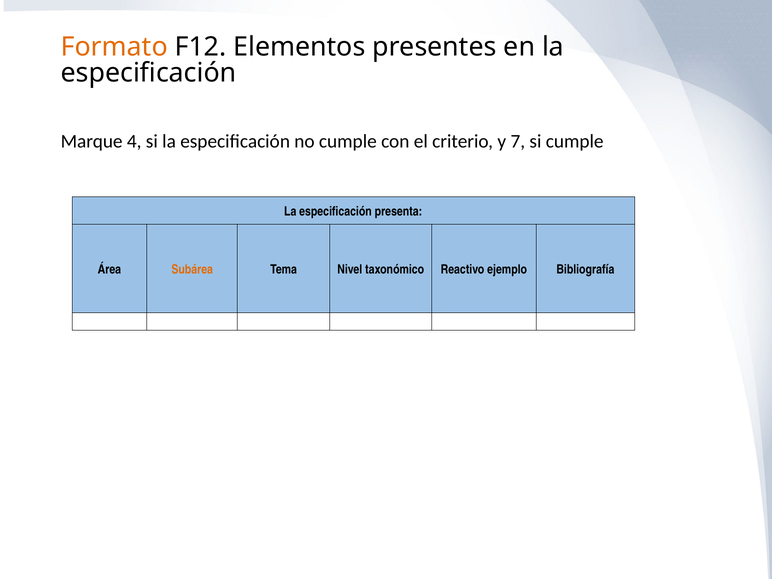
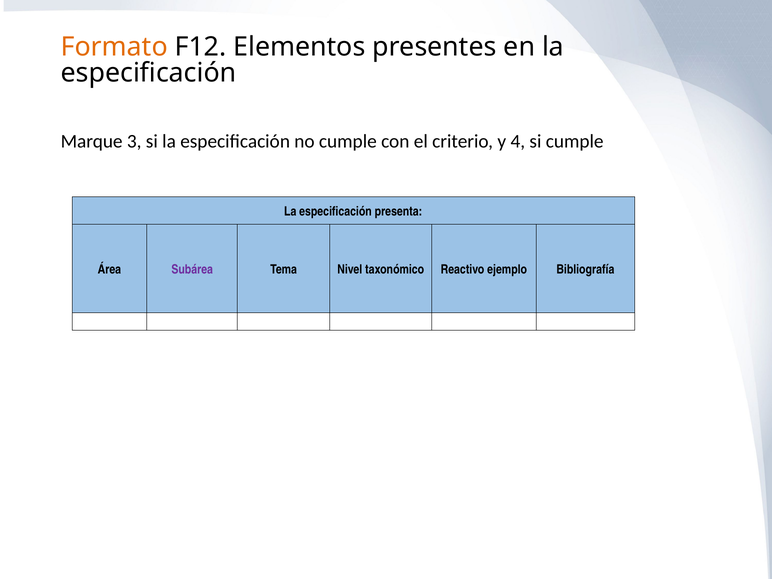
4: 4 -> 3 (134, 142)
7: 7 -> 4 (518, 142)
Subárea colour: orange -> purple (192, 269)
